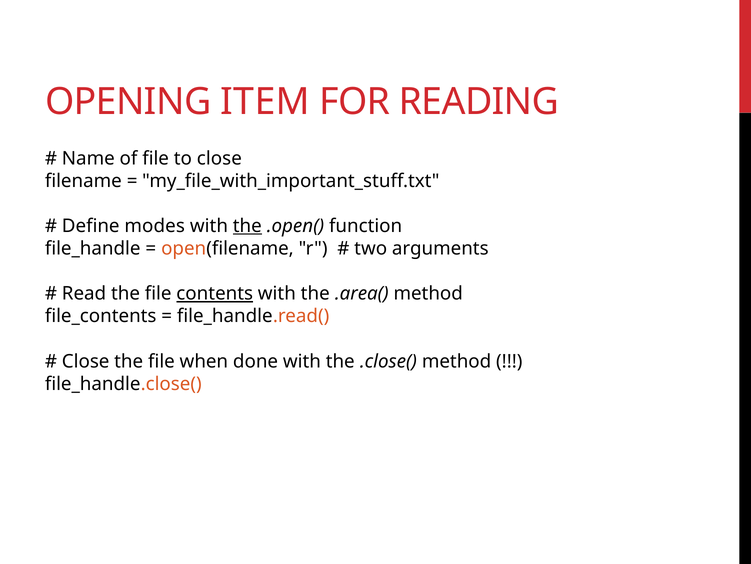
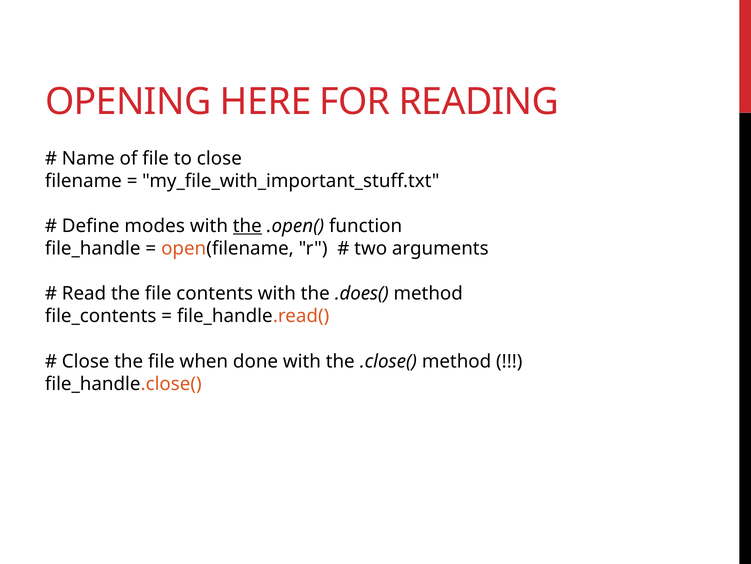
ITEM: ITEM -> HERE (265, 102)
contents underline: present -> none (215, 293)
.area(: .area( -> .does( (362, 293)
